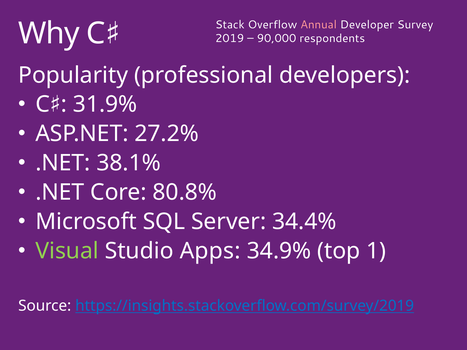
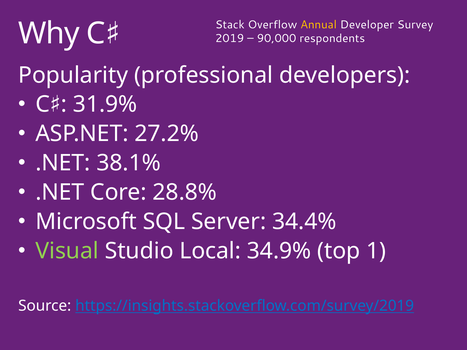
Annual colour: pink -> yellow (319, 25)
80.8%: 80.8% -> 28.8% (185, 192)
Apps: Apps -> Local (210, 251)
